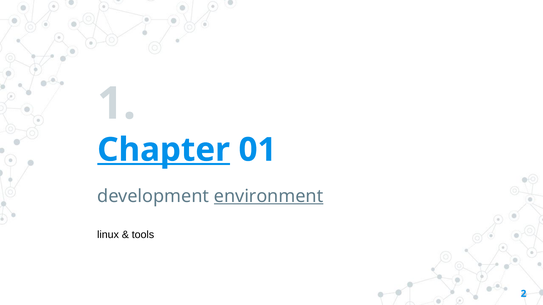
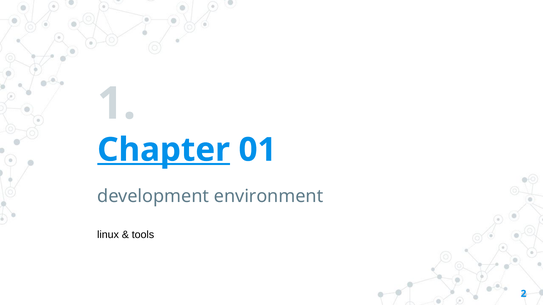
environment underline: present -> none (269, 196)
